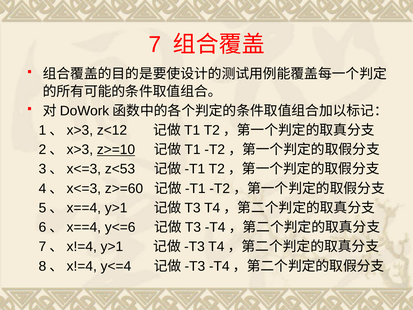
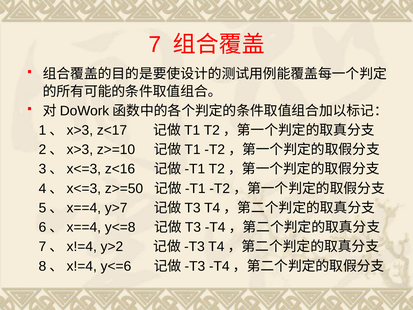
z<12: z<12 -> z<17 (112, 130)
z>=10 underline: present -> none (116, 150)
z<53: z<53 -> z<16 (120, 169)
z>=60: z>=60 -> z>=50 (124, 188)
5、x==4 y>1: y>1 -> y>7 (116, 208)
y<=6: y<=6 -> y<=8 (120, 227)
7、x!=4 y>1: y>1 -> y>2 (112, 247)
y<=4: y<=4 -> y<=6 (116, 266)
